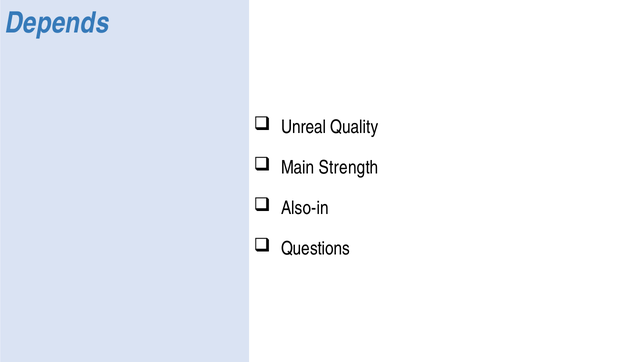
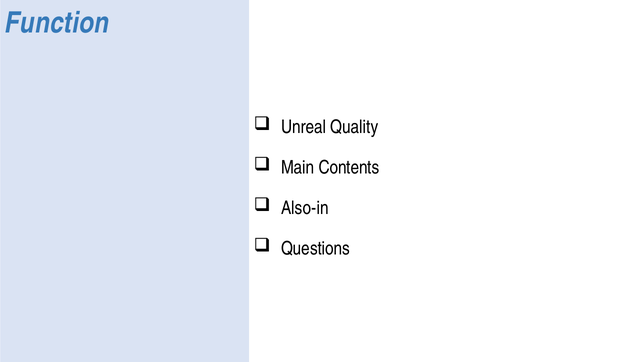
Depends: Depends -> Function (57, 23)
Strength: Strength -> Contents (349, 168)
